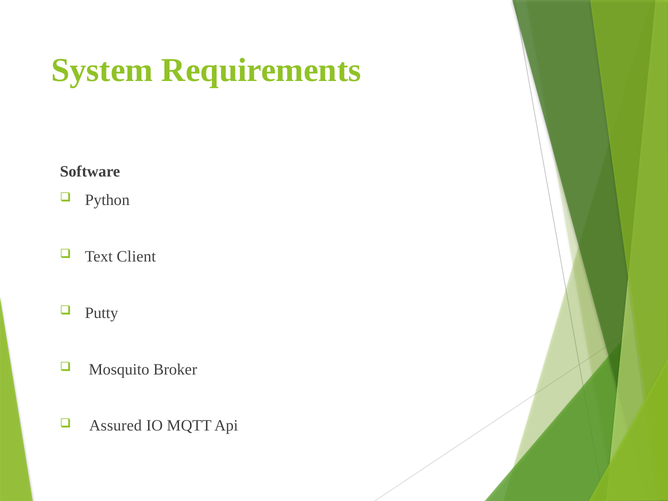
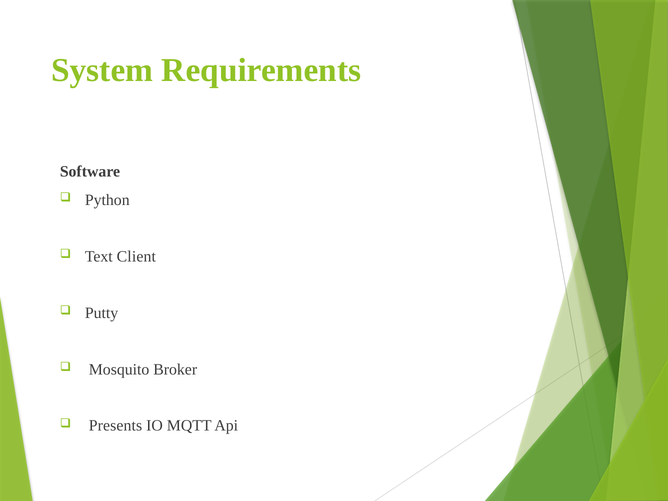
Assured: Assured -> Presents (115, 426)
